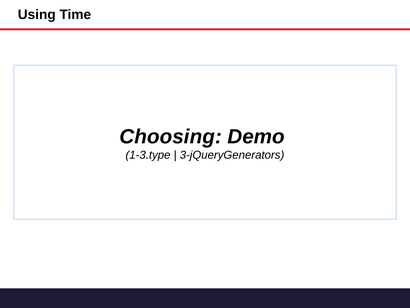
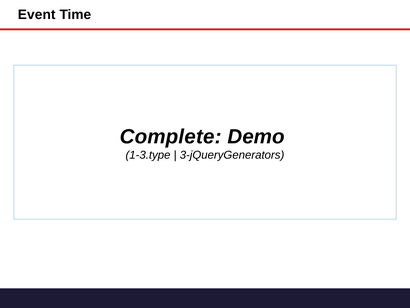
Using: Using -> Event (37, 15)
Choosing: Choosing -> Complete (171, 136)
